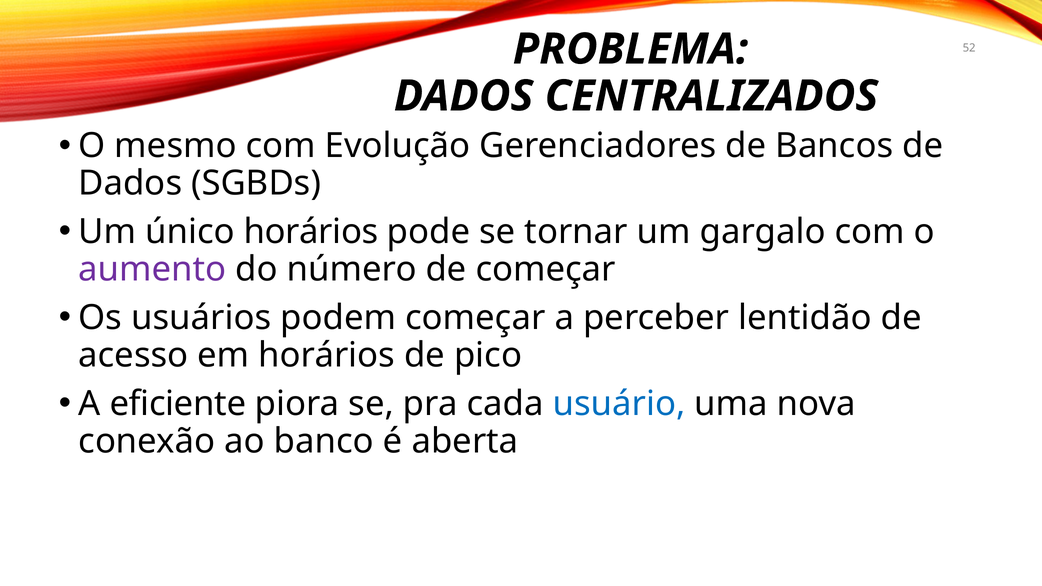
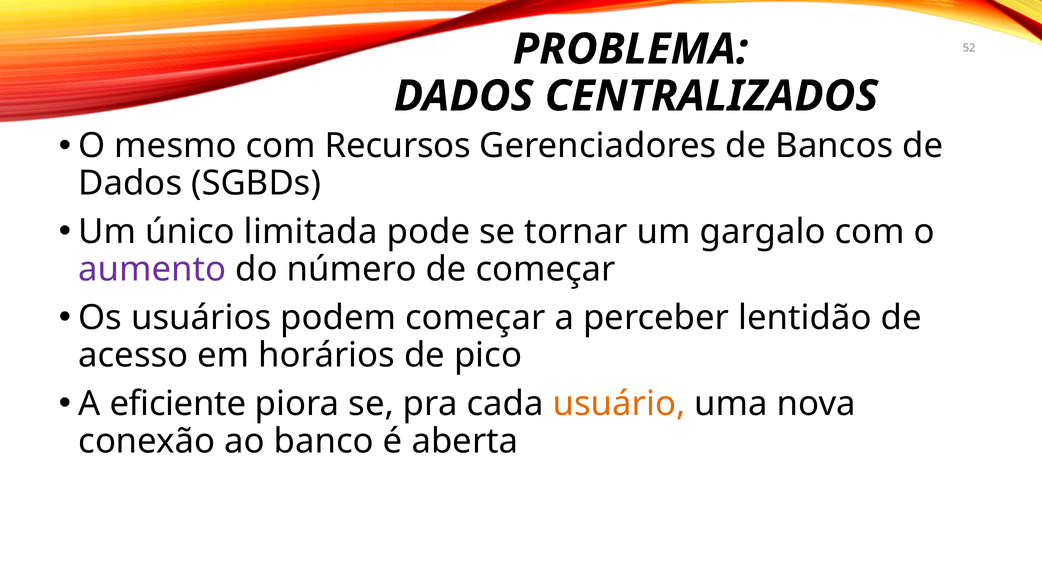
Evolução: Evolução -> Recursos (398, 146)
único horários: horários -> limitada (311, 232)
usuário colour: blue -> orange (619, 404)
